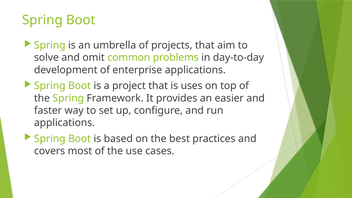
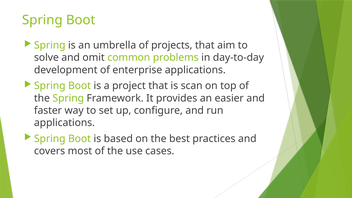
uses: uses -> scan (192, 86)
